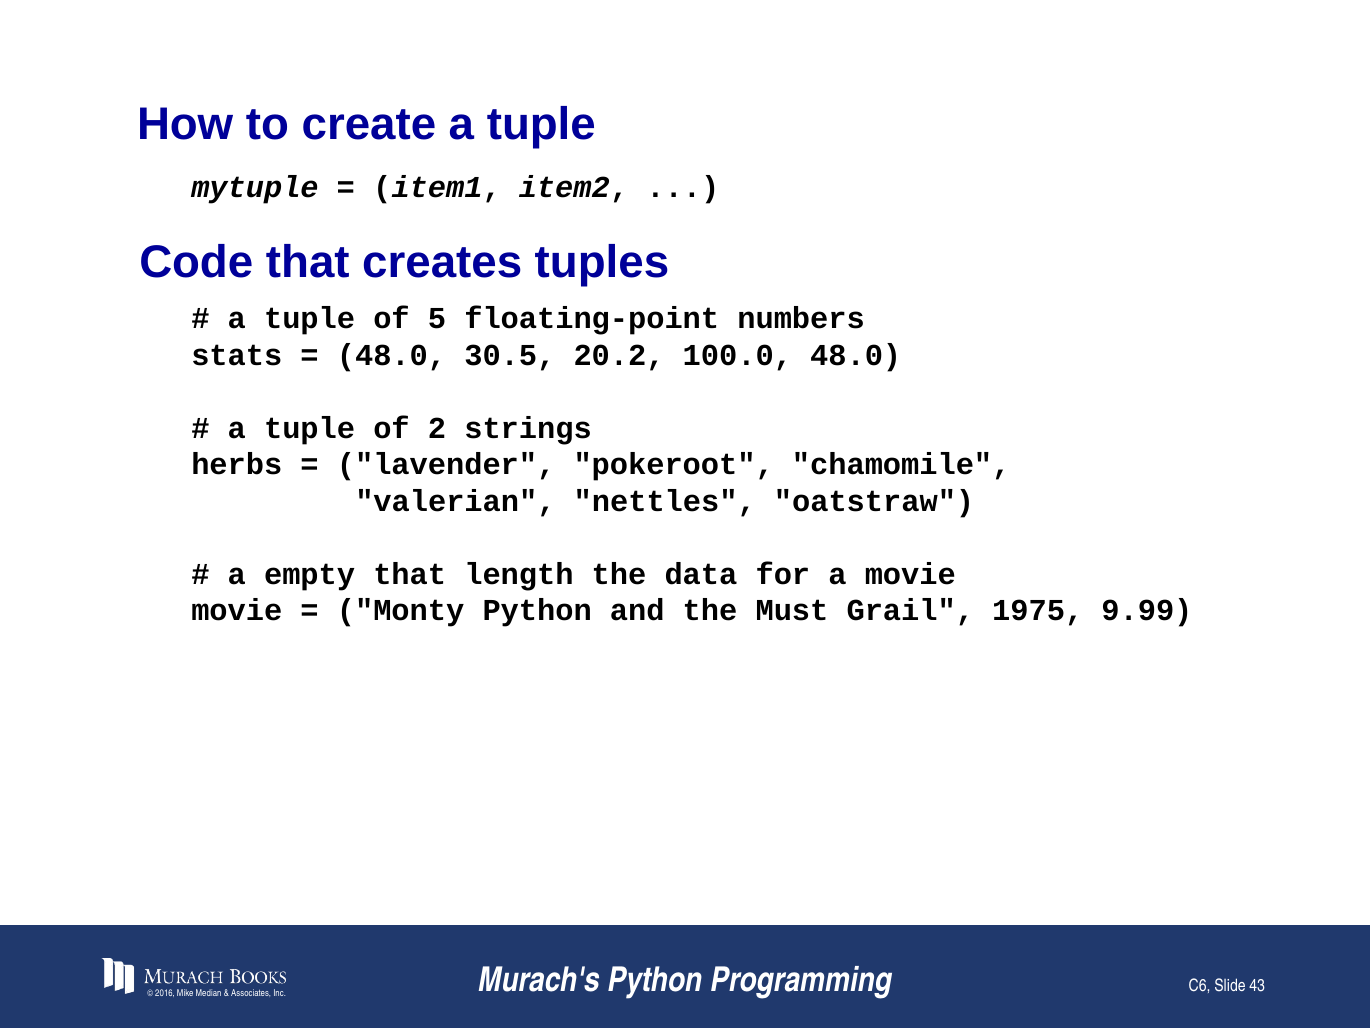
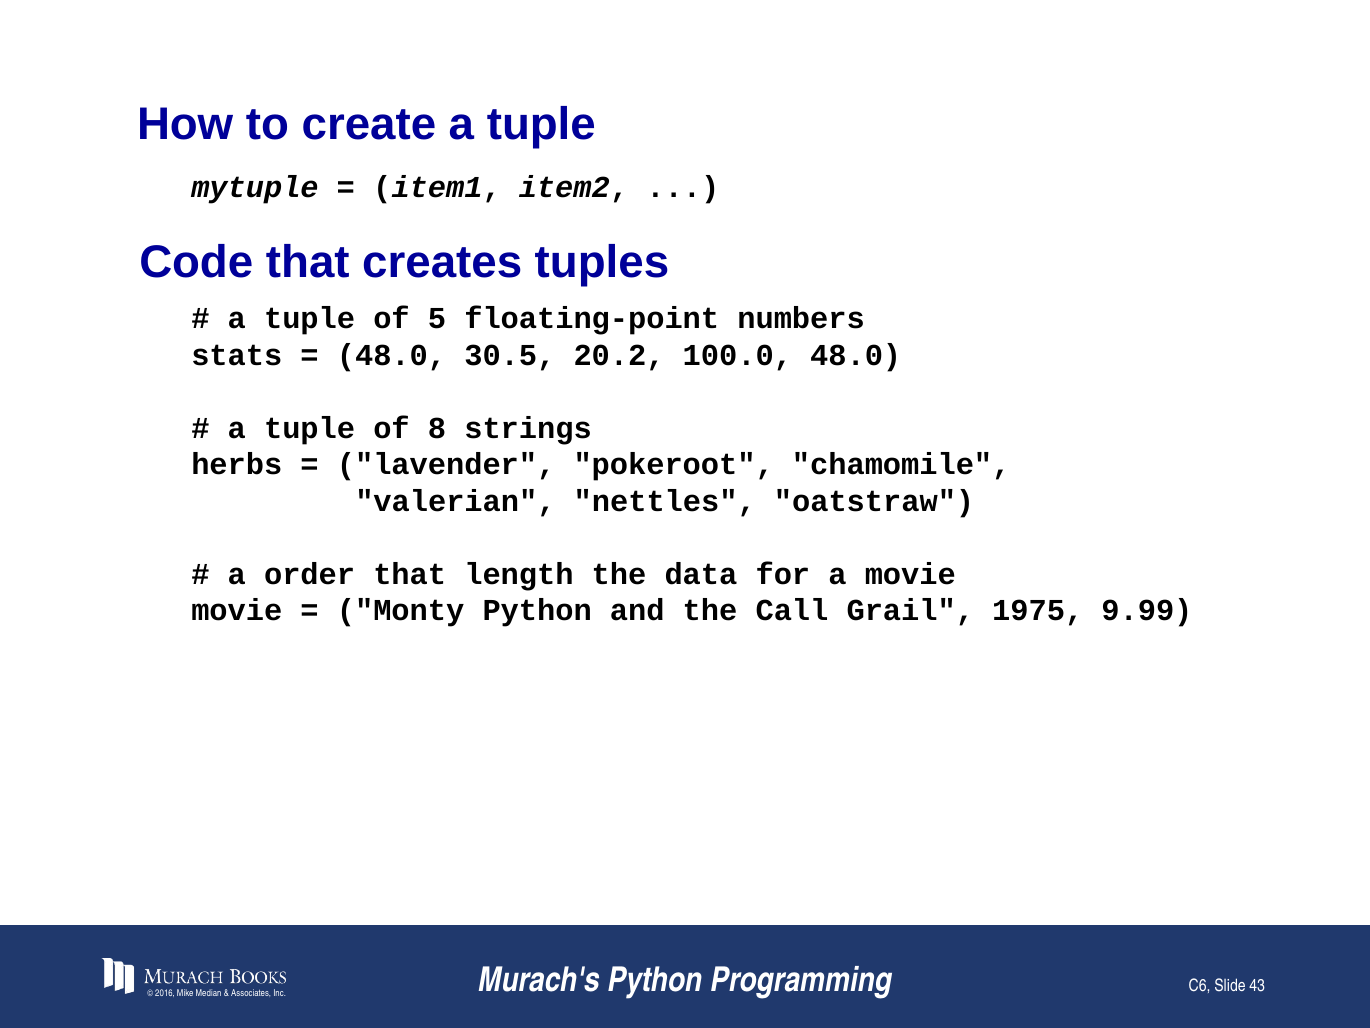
2: 2 -> 8 (437, 428)
empty: empty -> order (310, 574)
Must: Must -> Call (792, 610)
